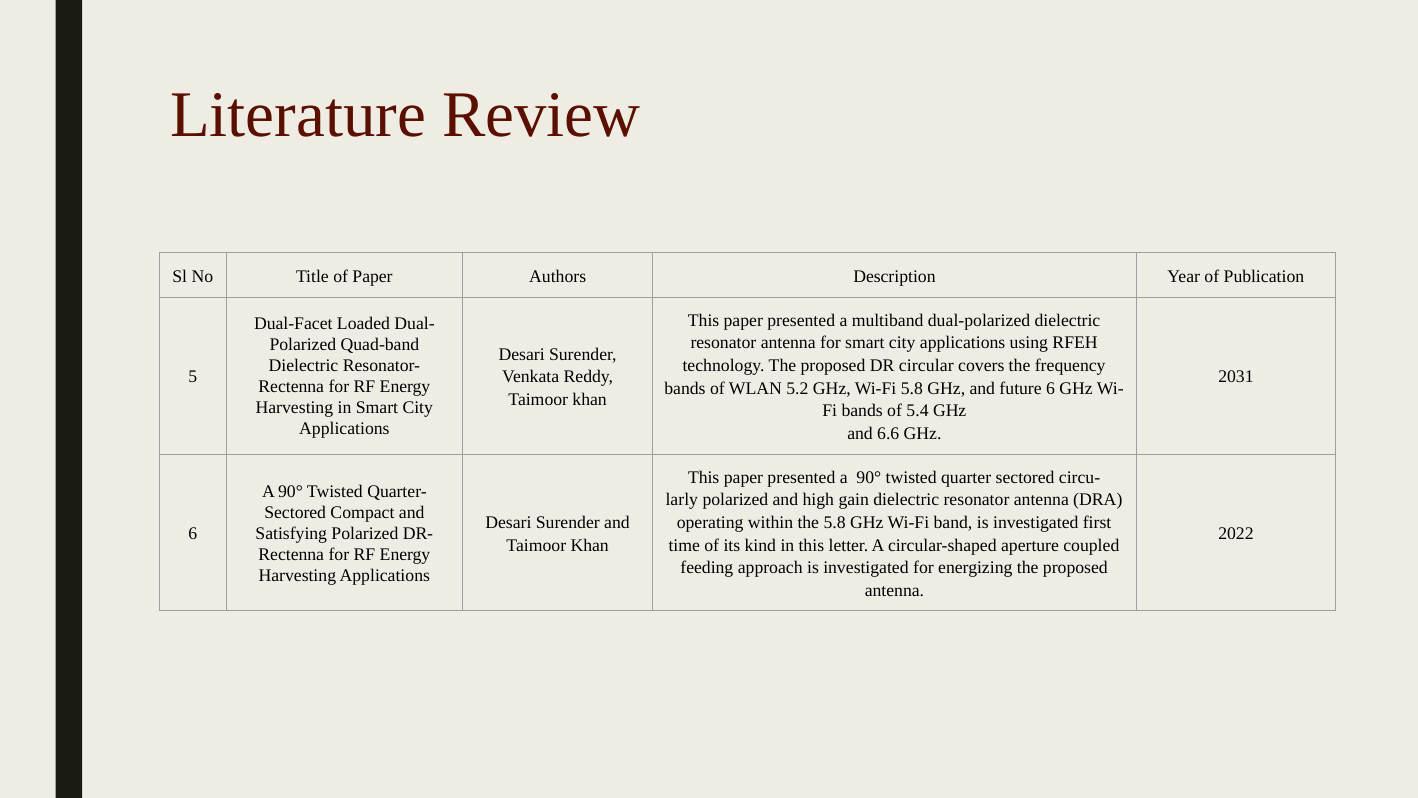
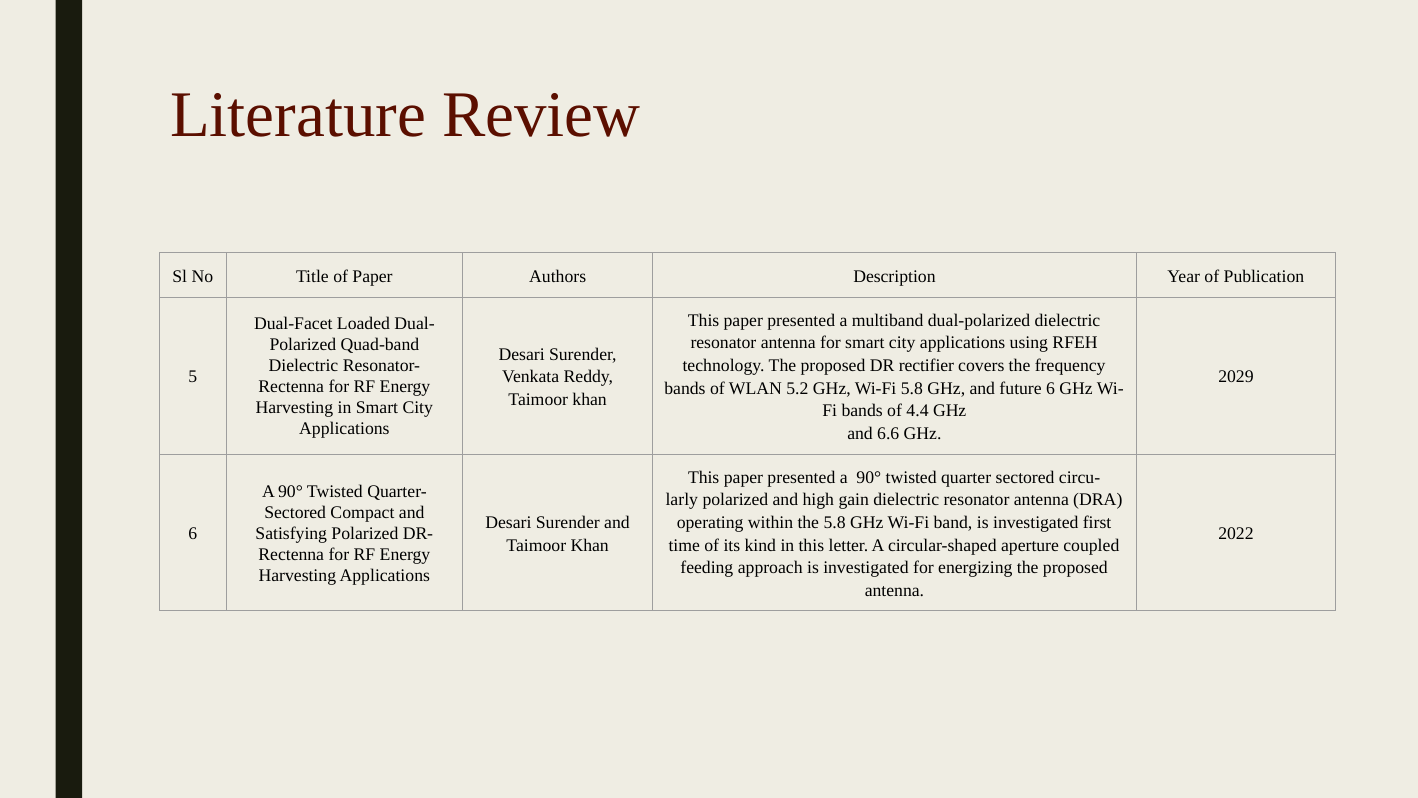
circular: circular -> rectifier (926, 366)
2031: 2031 -> 2029 (1236, 377)
5.4: 5.4 -> 4.4 (918, 411)
